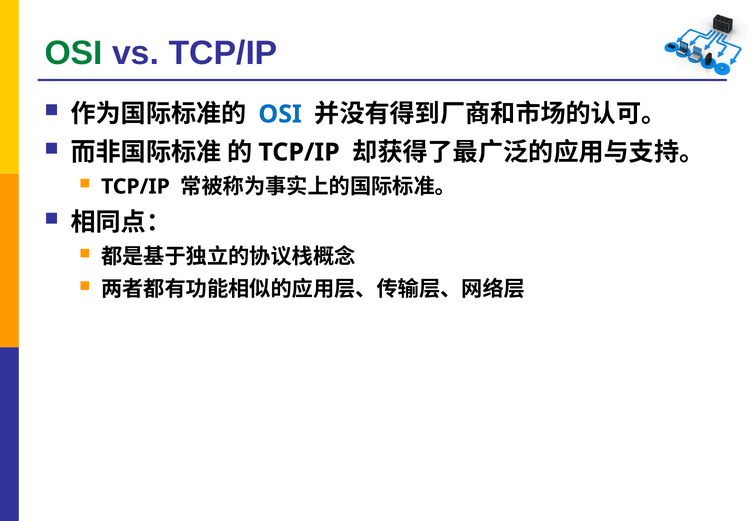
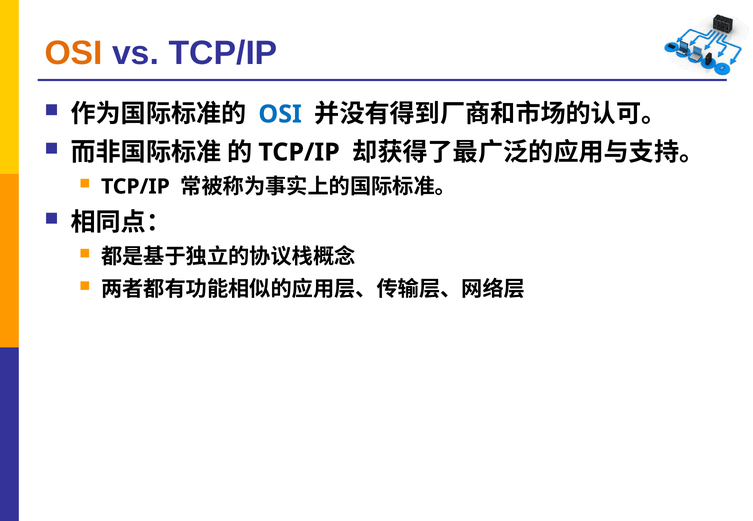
OSI colour: green -> orange (74, 53)
